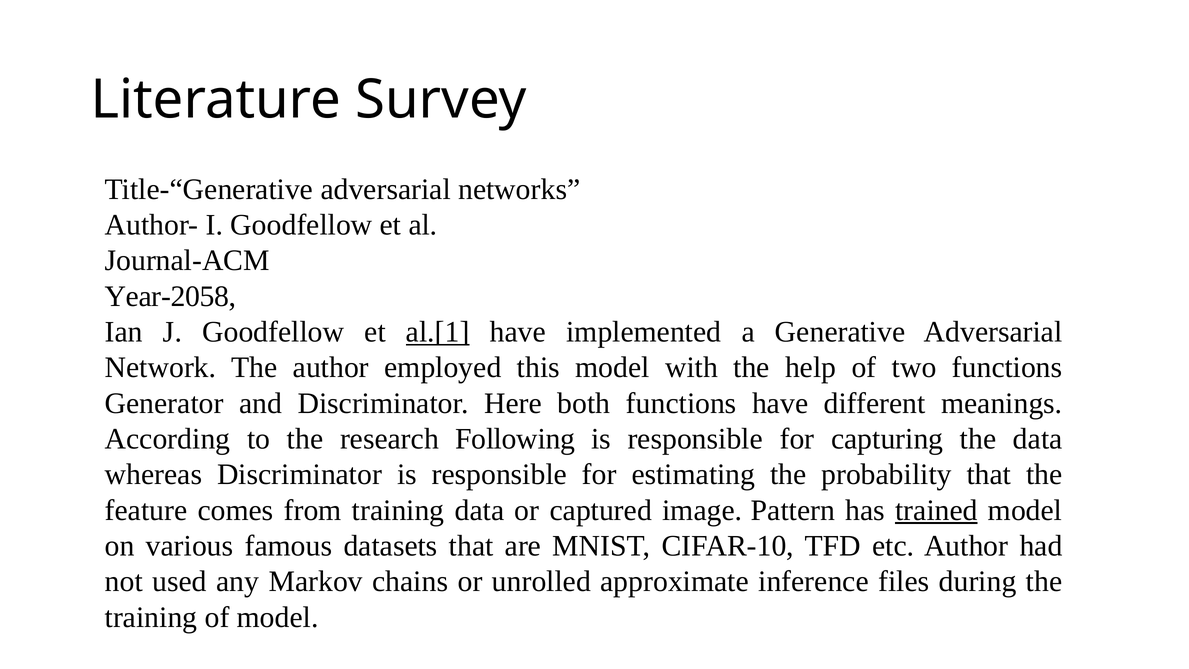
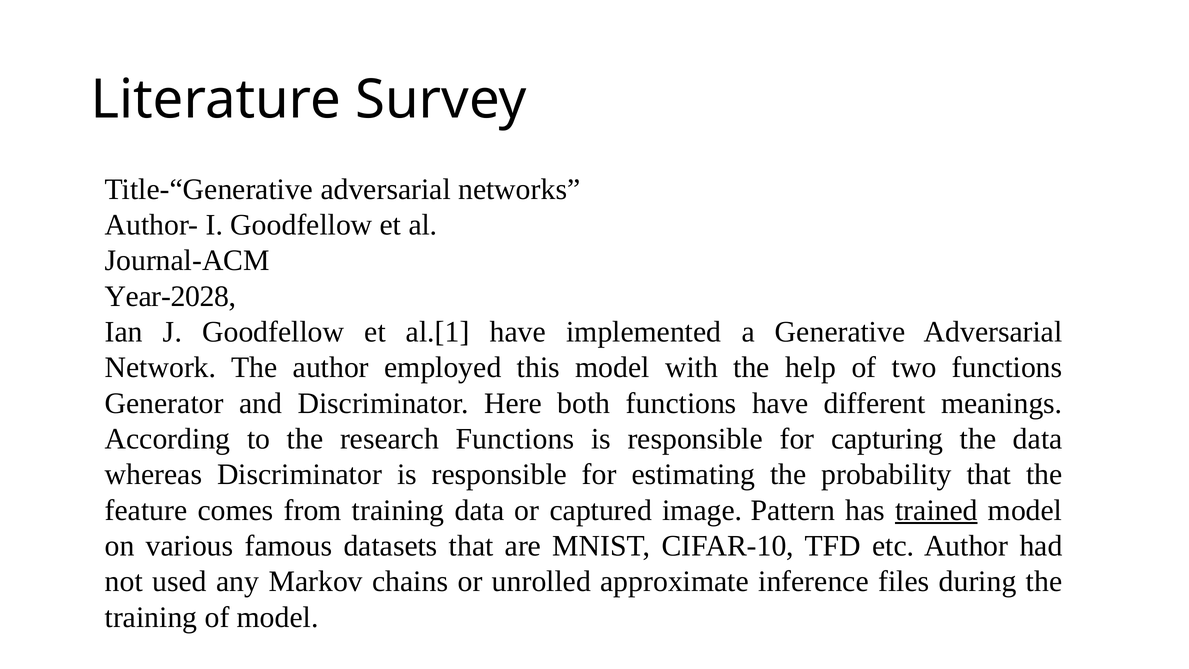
Year-2058: Year-2058 -> Year-2028 (170, 296)
al.[1 underline: present -> none (438, 332)
research Following: Following -> Functions (515, 439)
